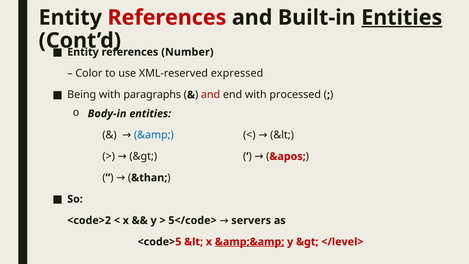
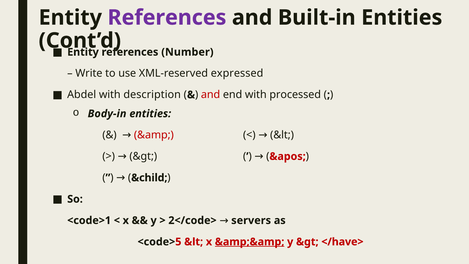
References colour: red -> purple (167, 18)
Entities underline: present -> none (402, 18)
Color: Color -> Write (89, 73)
Being: Being -> Abdel (82, 95)
paragraphs: paragraphs -> description (152, 95)
&amp colour: blue -> red (154, 135)
&than: &than -> &child (149, 178)
<code>2: <code>2 -> <code>1 (89, 220)
5</code>: 5</code> -> 2</code> (192, 220)
</level>: </level> -> </have> (342, 242)
